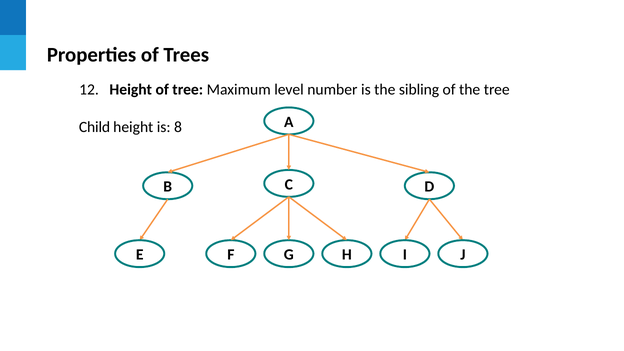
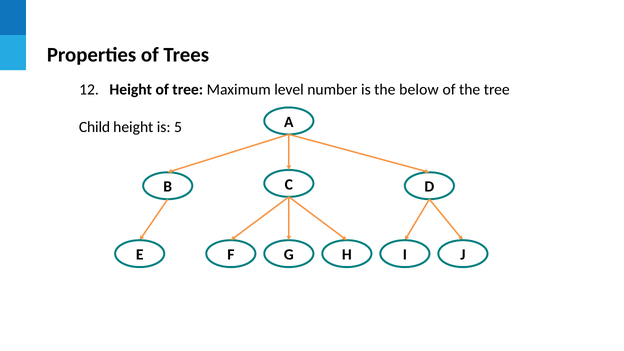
sibling: sibling -> below (419, 90)
8: 8 -> 5 (178, 127)
